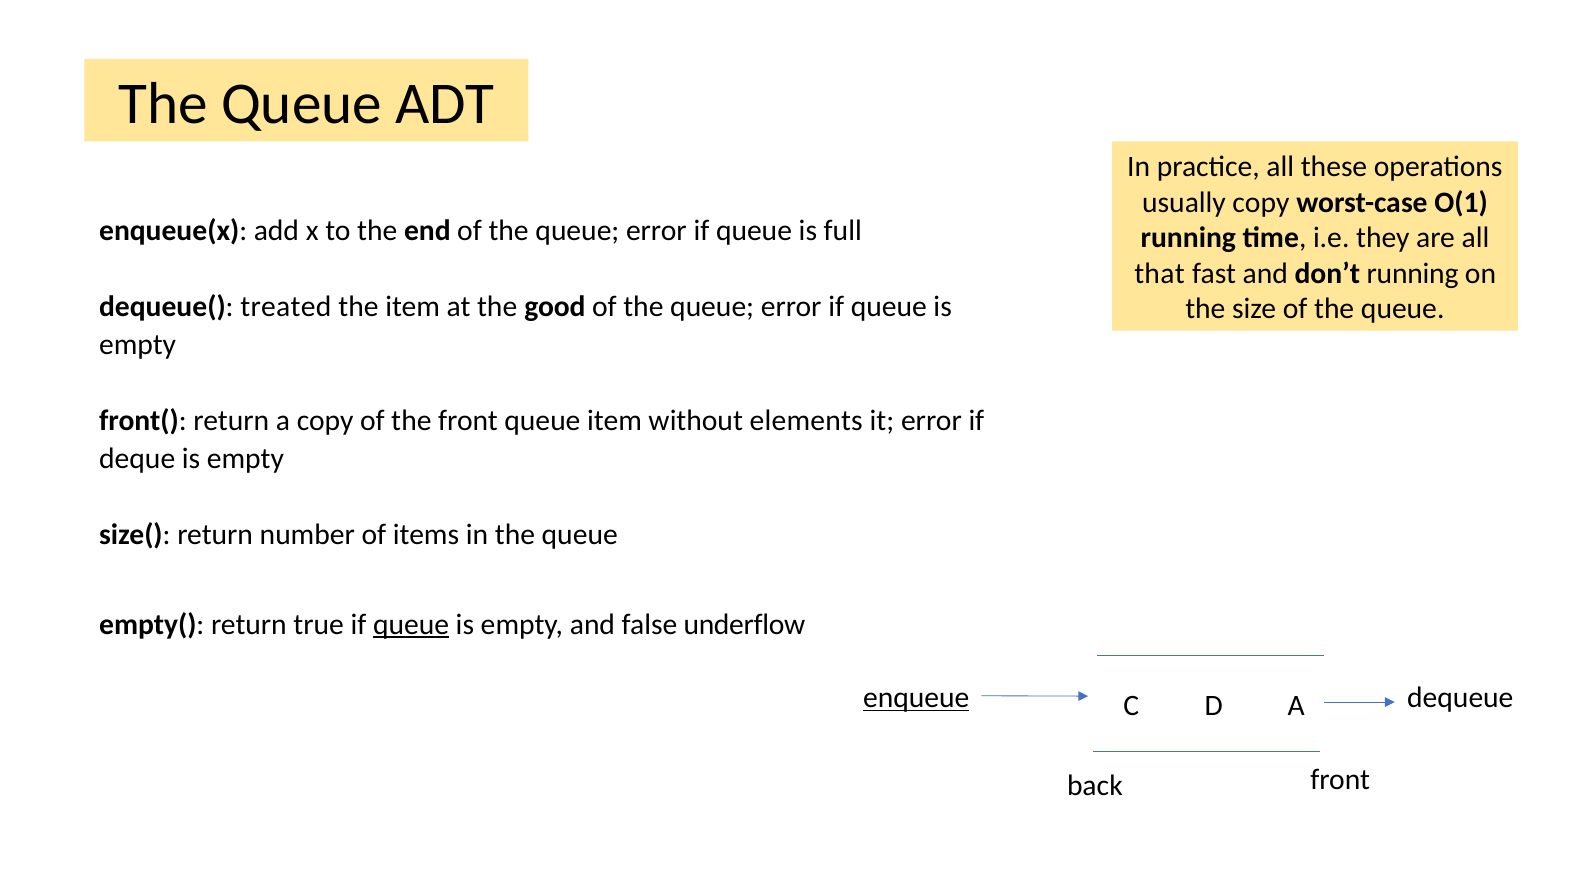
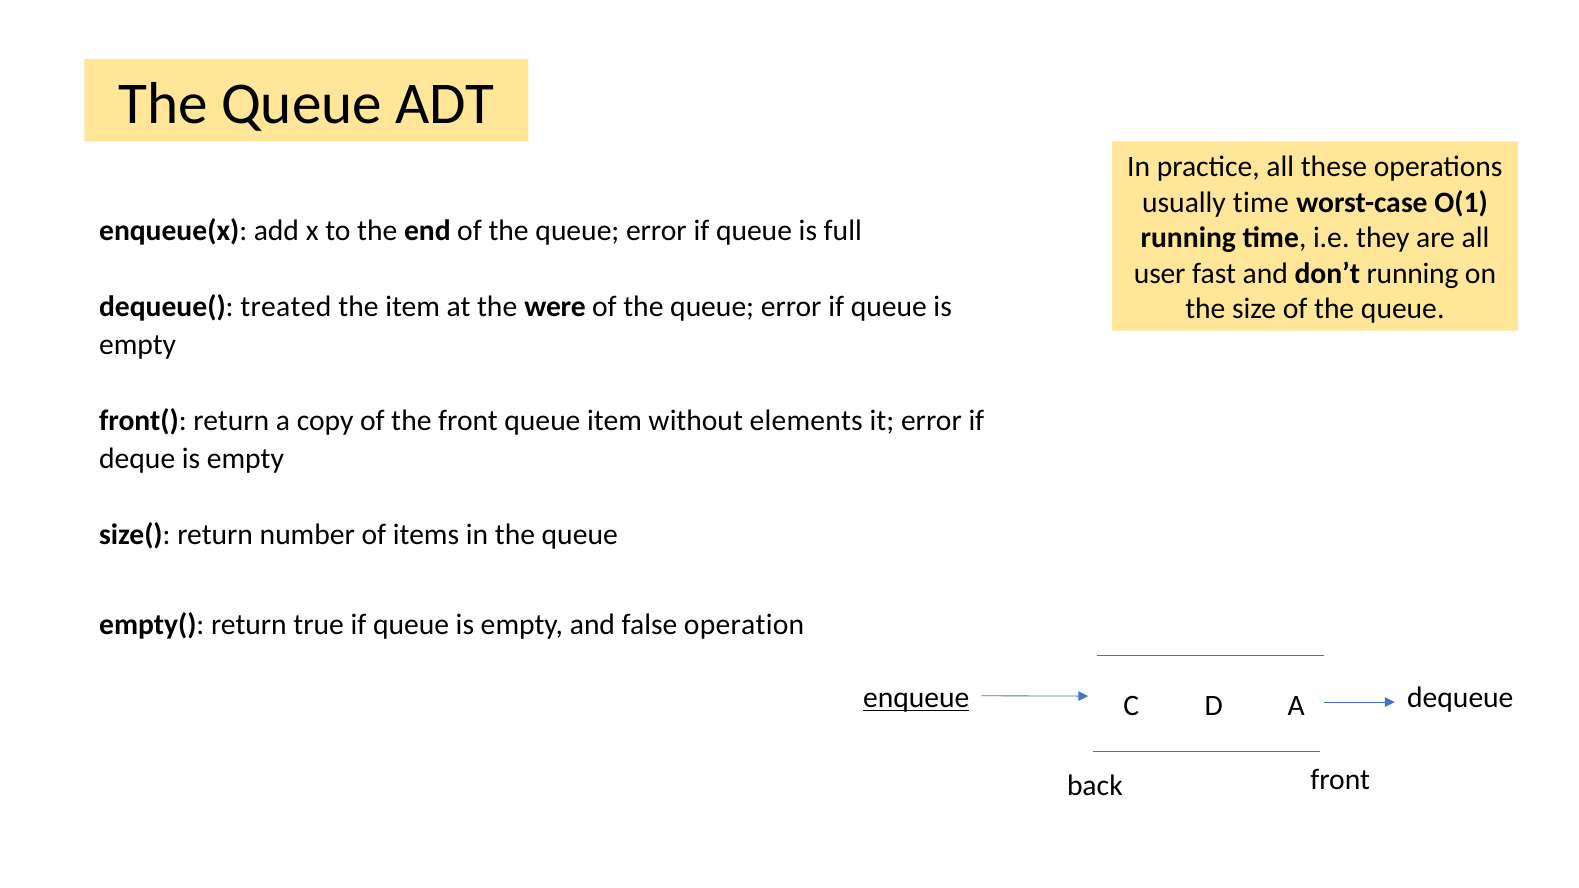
usually copy: copy -> time (1261, 203)
that: that -> user (1160, 274)
good: good -> were (555, 307)
queue underline: present -> none (411, 624)
underflow: underflow -> operation (744, 624)
